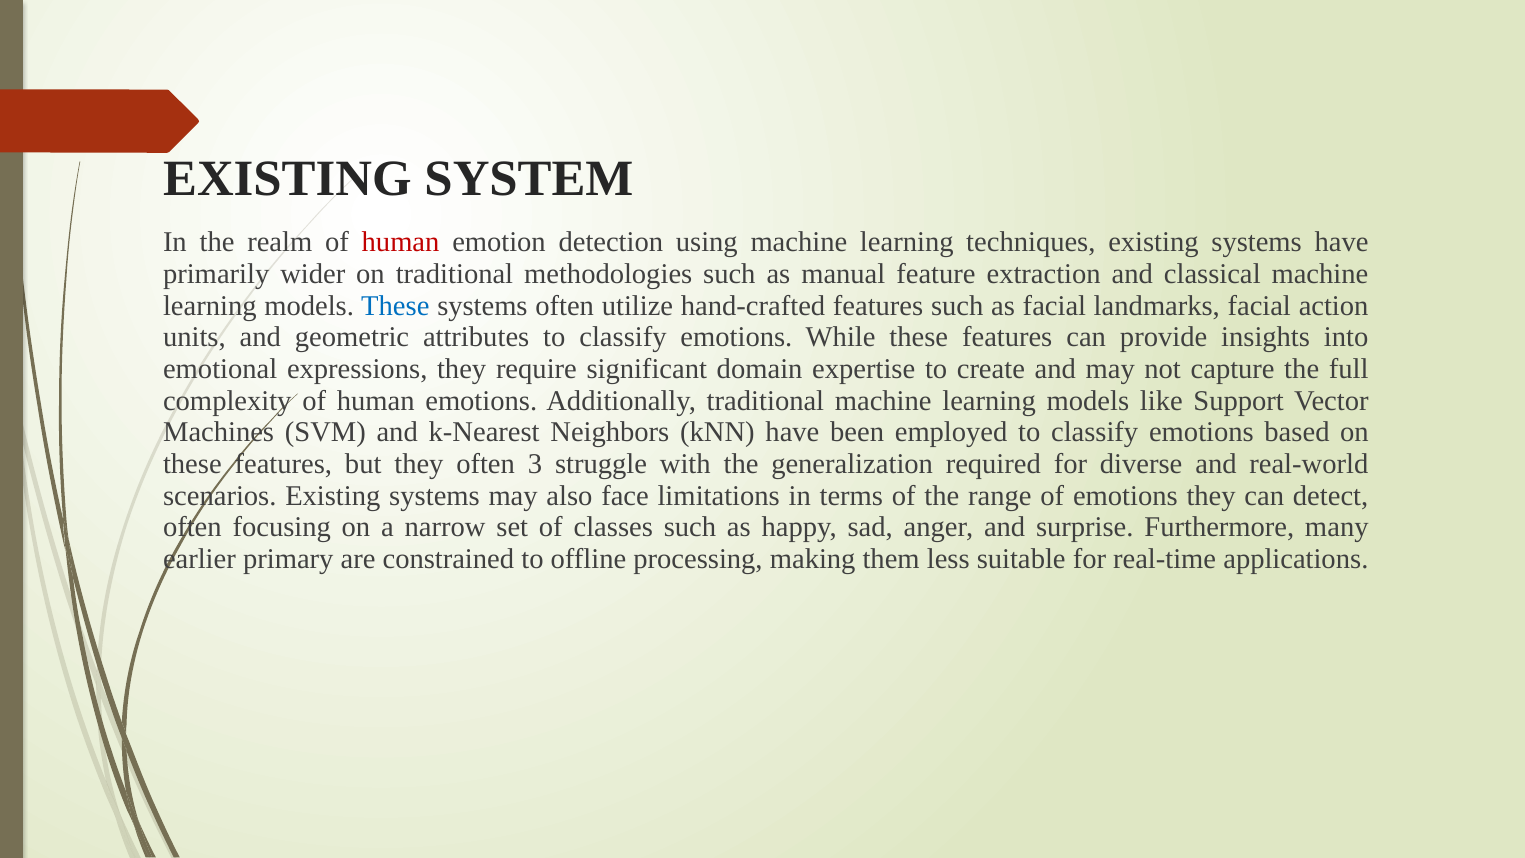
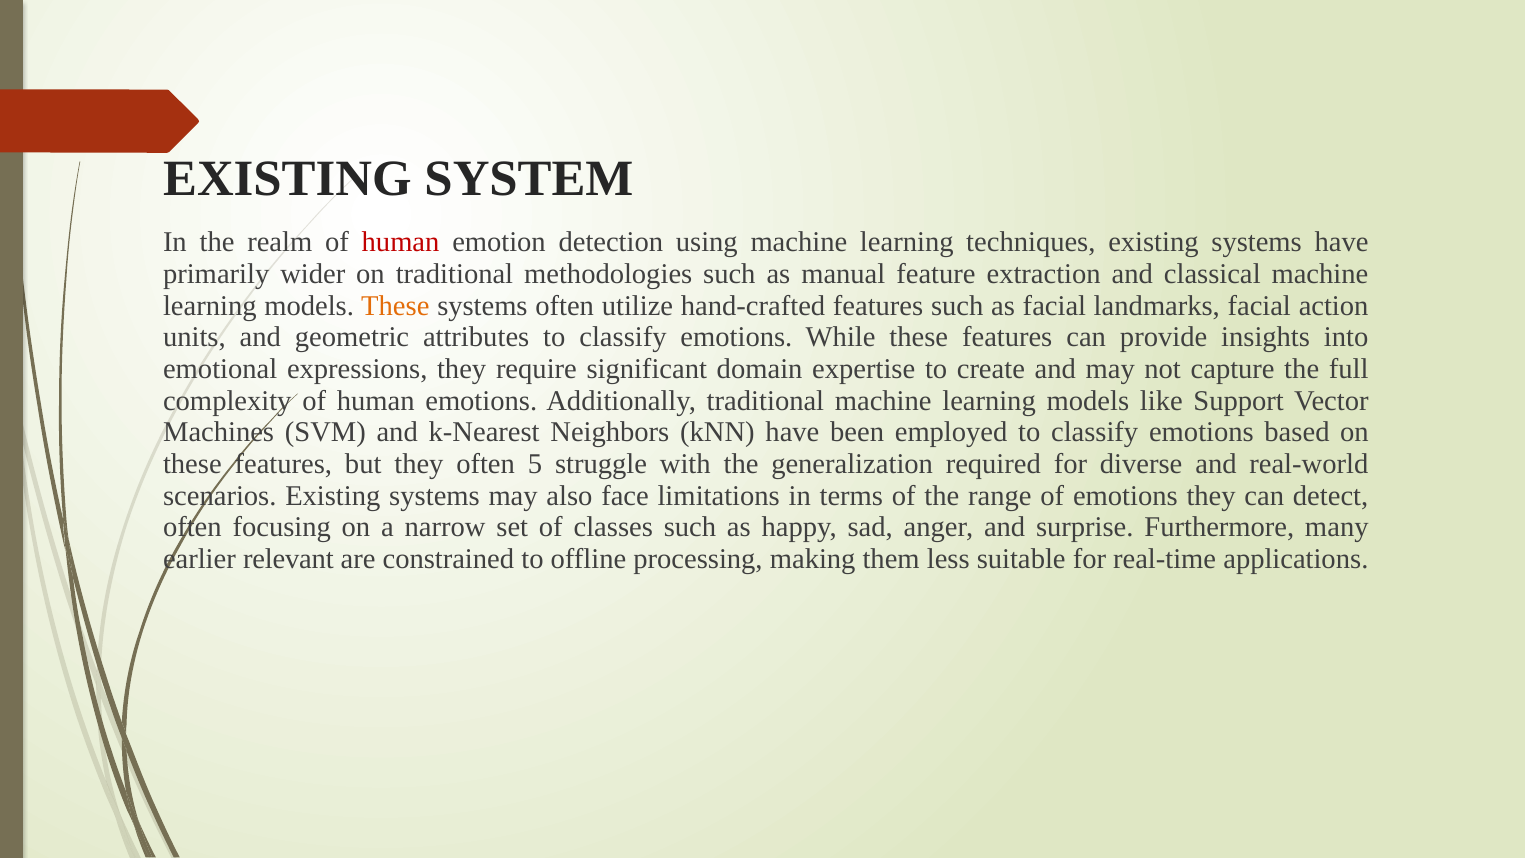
These colour: blue -> orange (395, 306)
3: 3 -> 5 (535, 464)
primary: primary -> relevant (288, 559)
